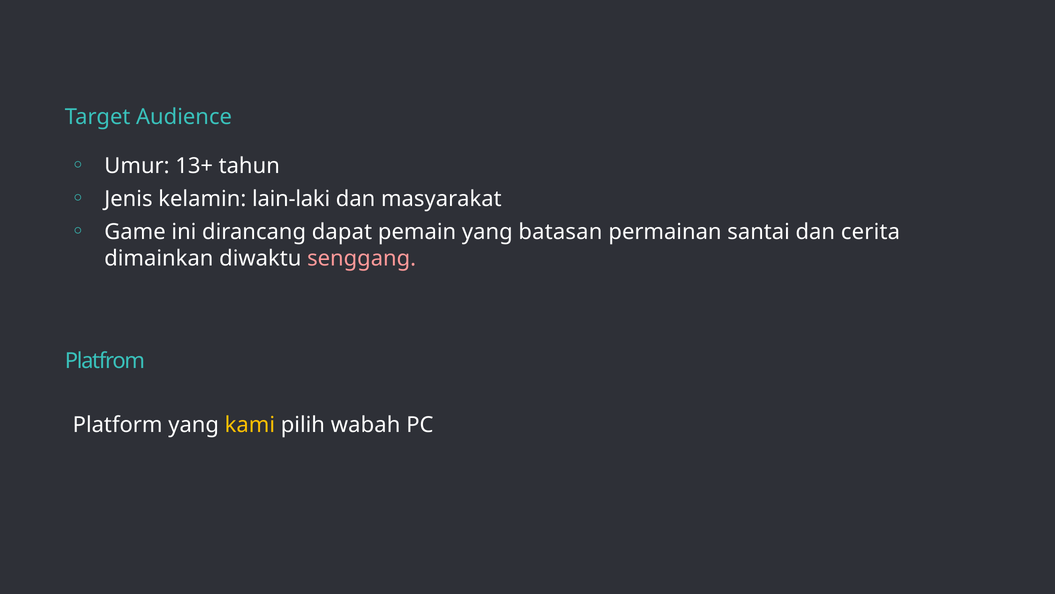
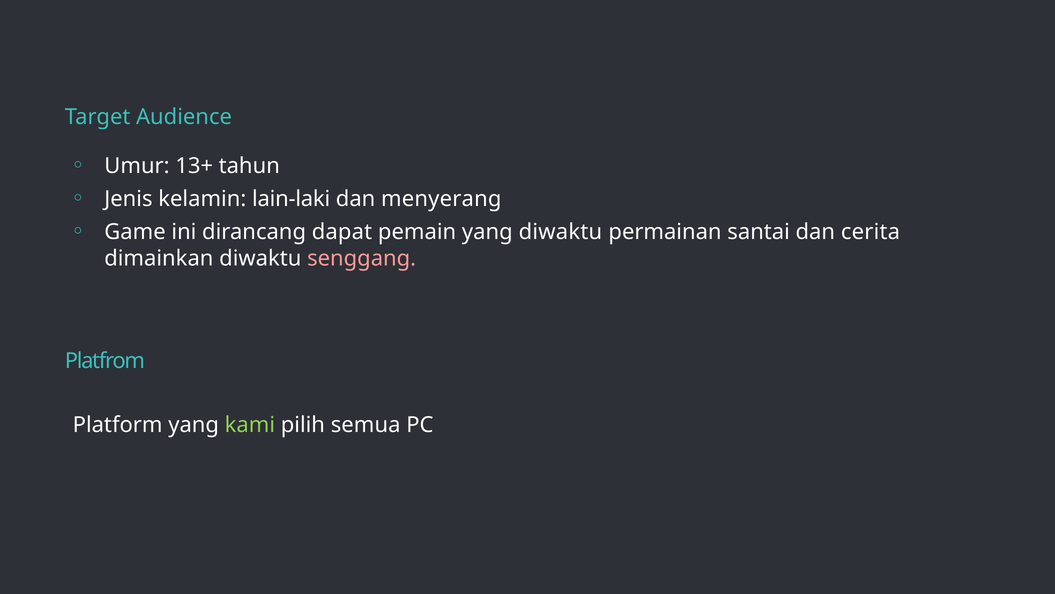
masyarakat: masyarakat -> menyerang (441, 199)
yang batasan: batasan -> diwaktu (560, 232)
kami colour: yellow -> light green (250, 424)
wabah: wabah -> semua (366, 424)
